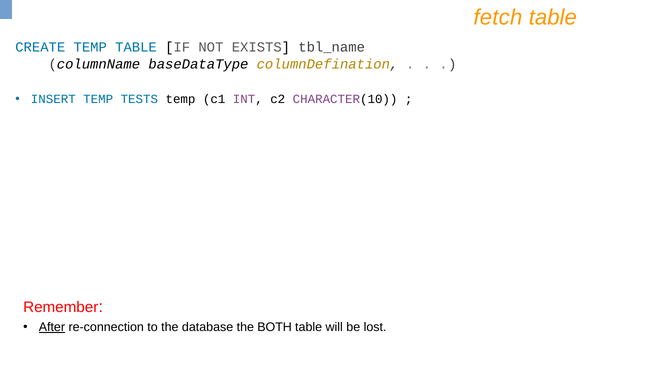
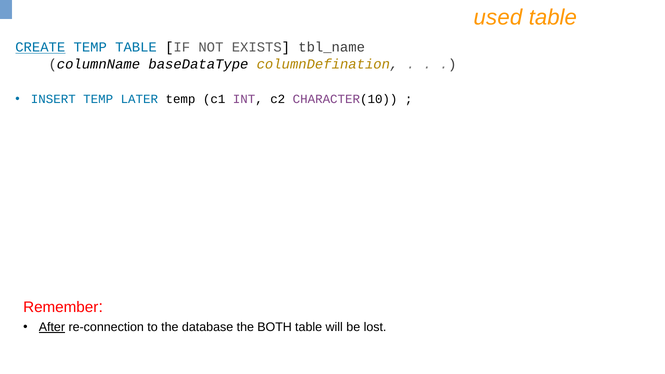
fetch: fetch -> used (498, 17)
CREATE underline: none -> present (40, 47)
TESTS: TESTS -> LATER (139, 99)
